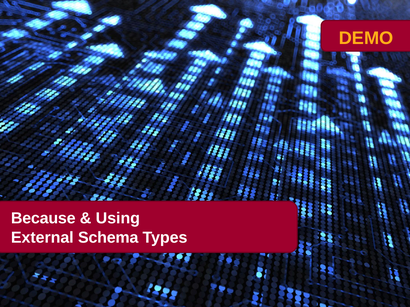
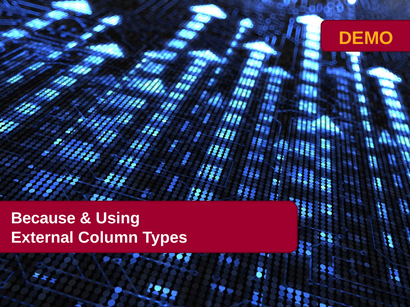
Schema: Schema -> Column (108, 238)
